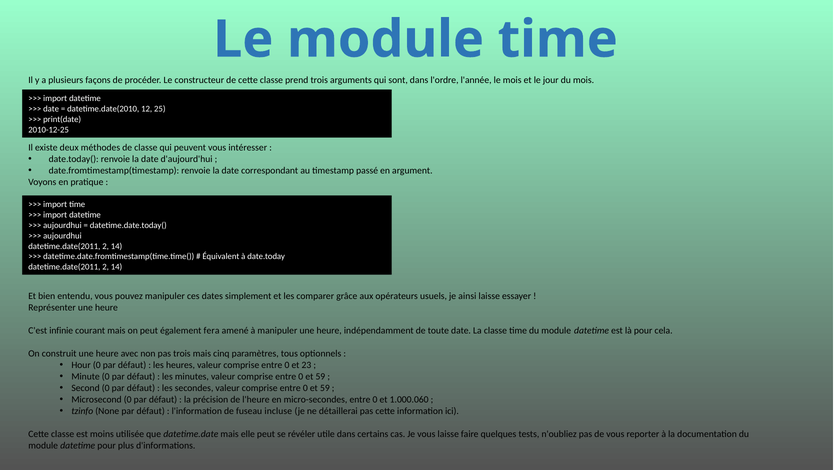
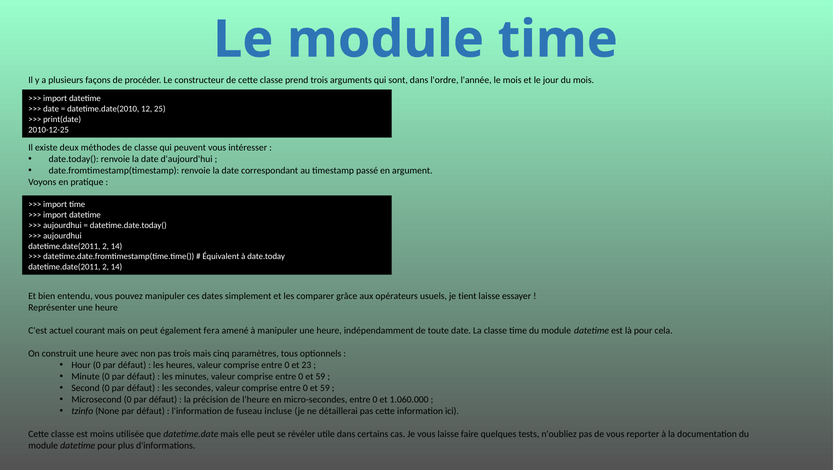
ainsi: ainsi -> tient (467, 296)
infinie: infinie -> actuel (61, 330)
1.000.060: 1.000.060 -> 1.060.000 (409, 399)
